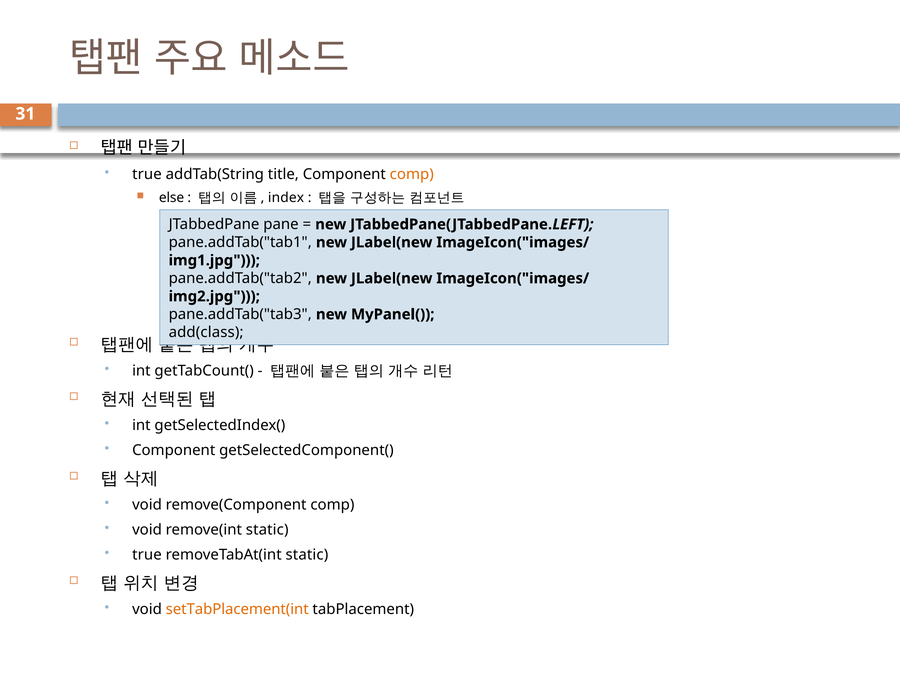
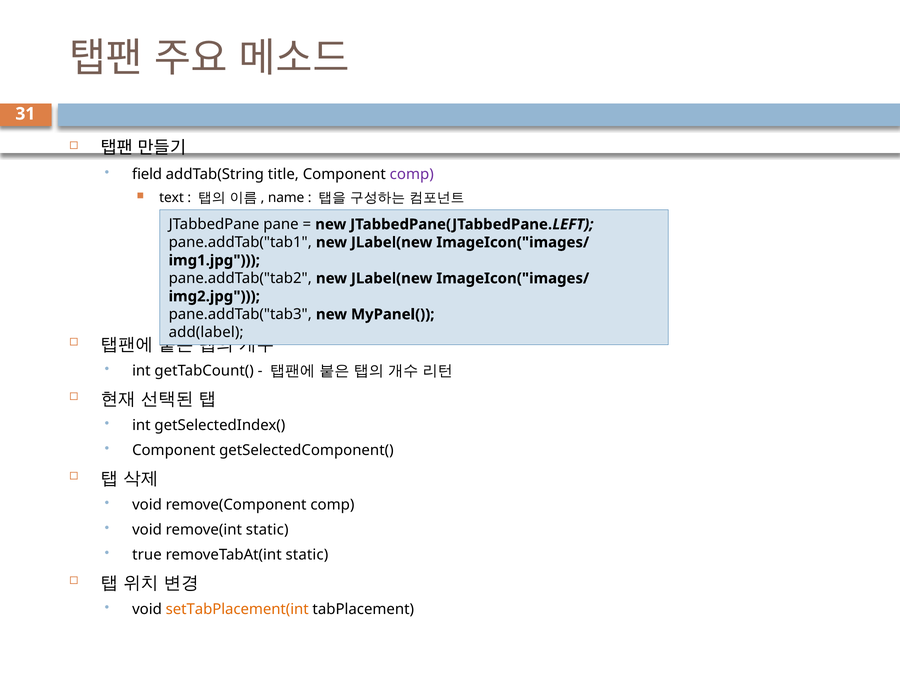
true: true -> field (147, 174)
comp colour: orange -> purple (412, 174)
else: else -> text (172, 198)
index: index -> name (286, 198)
add(class: add(class -> add(label (206, 332)
